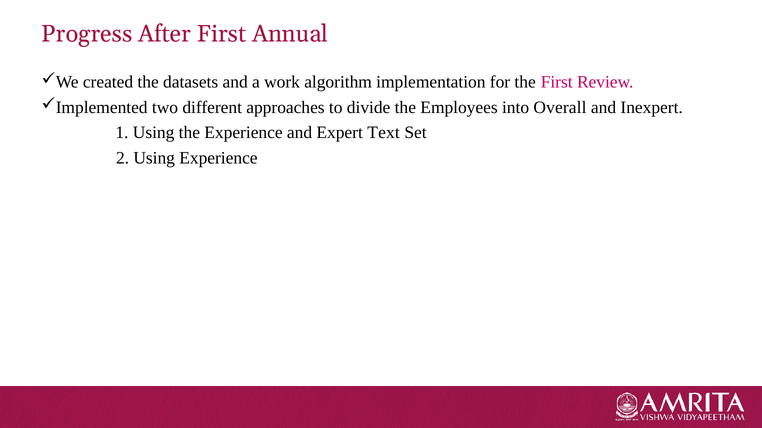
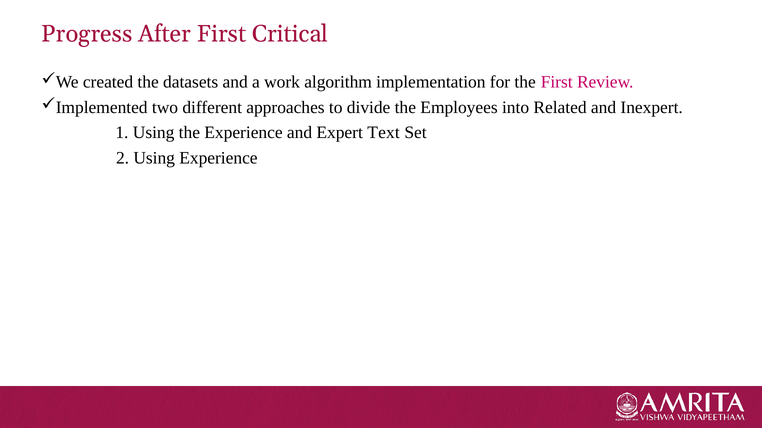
Annual: Annual -> Critical (290, 34)
Overall: Overall -> Related (560, 107)
